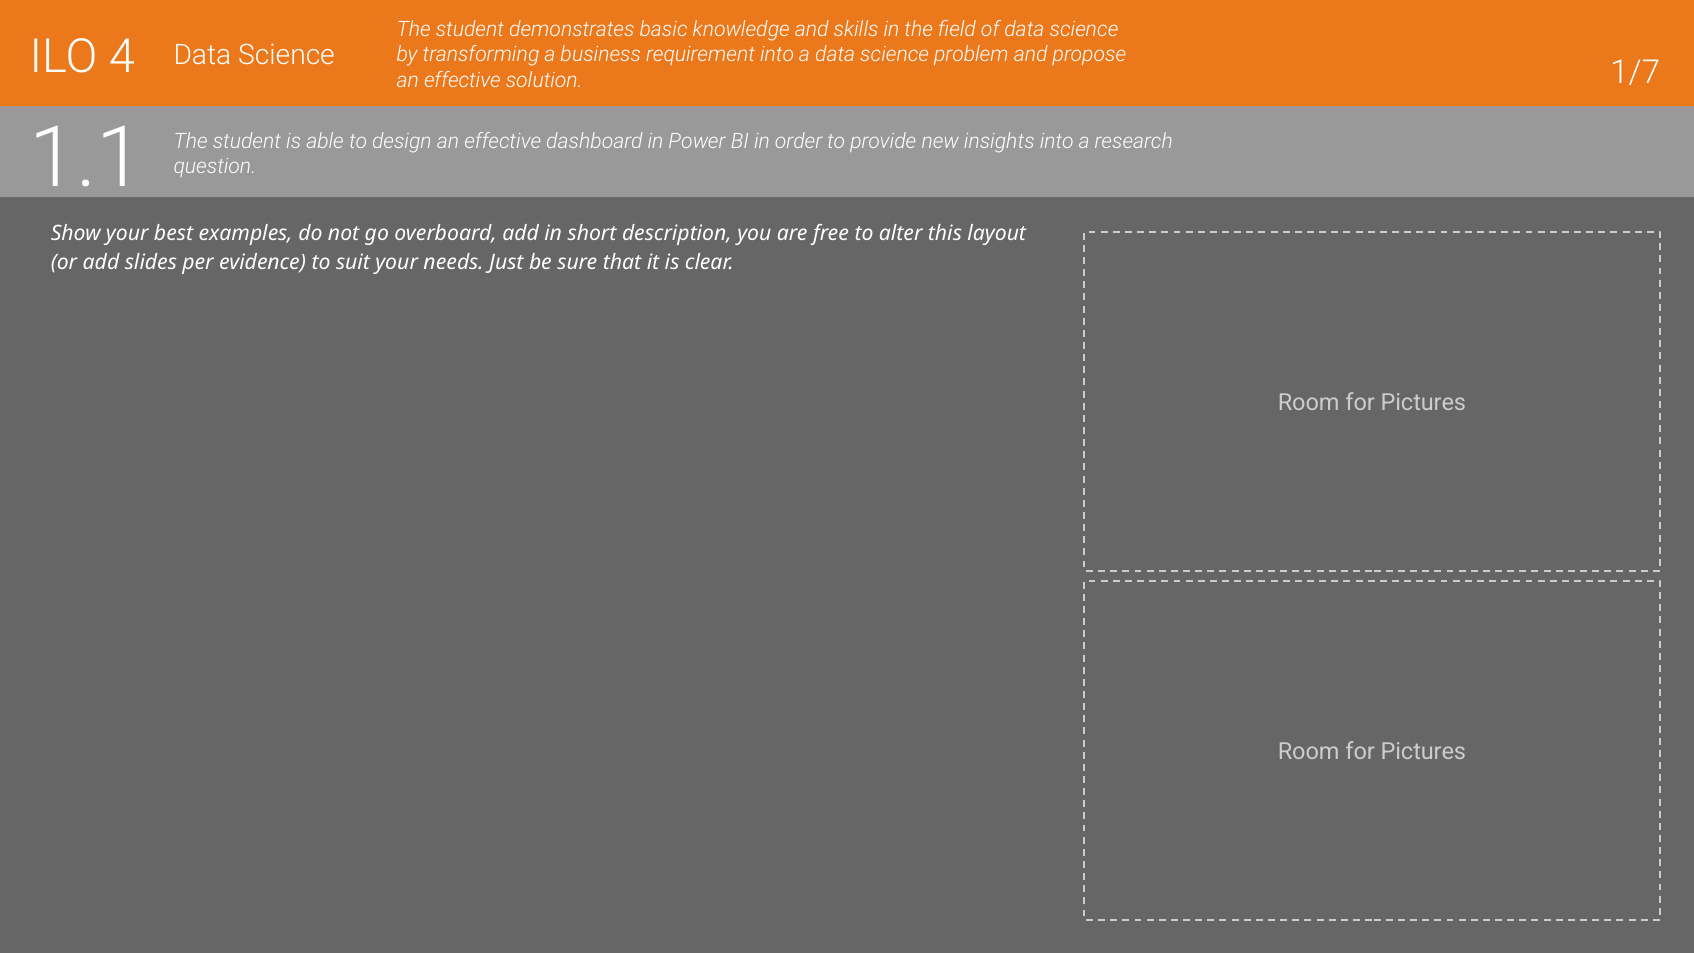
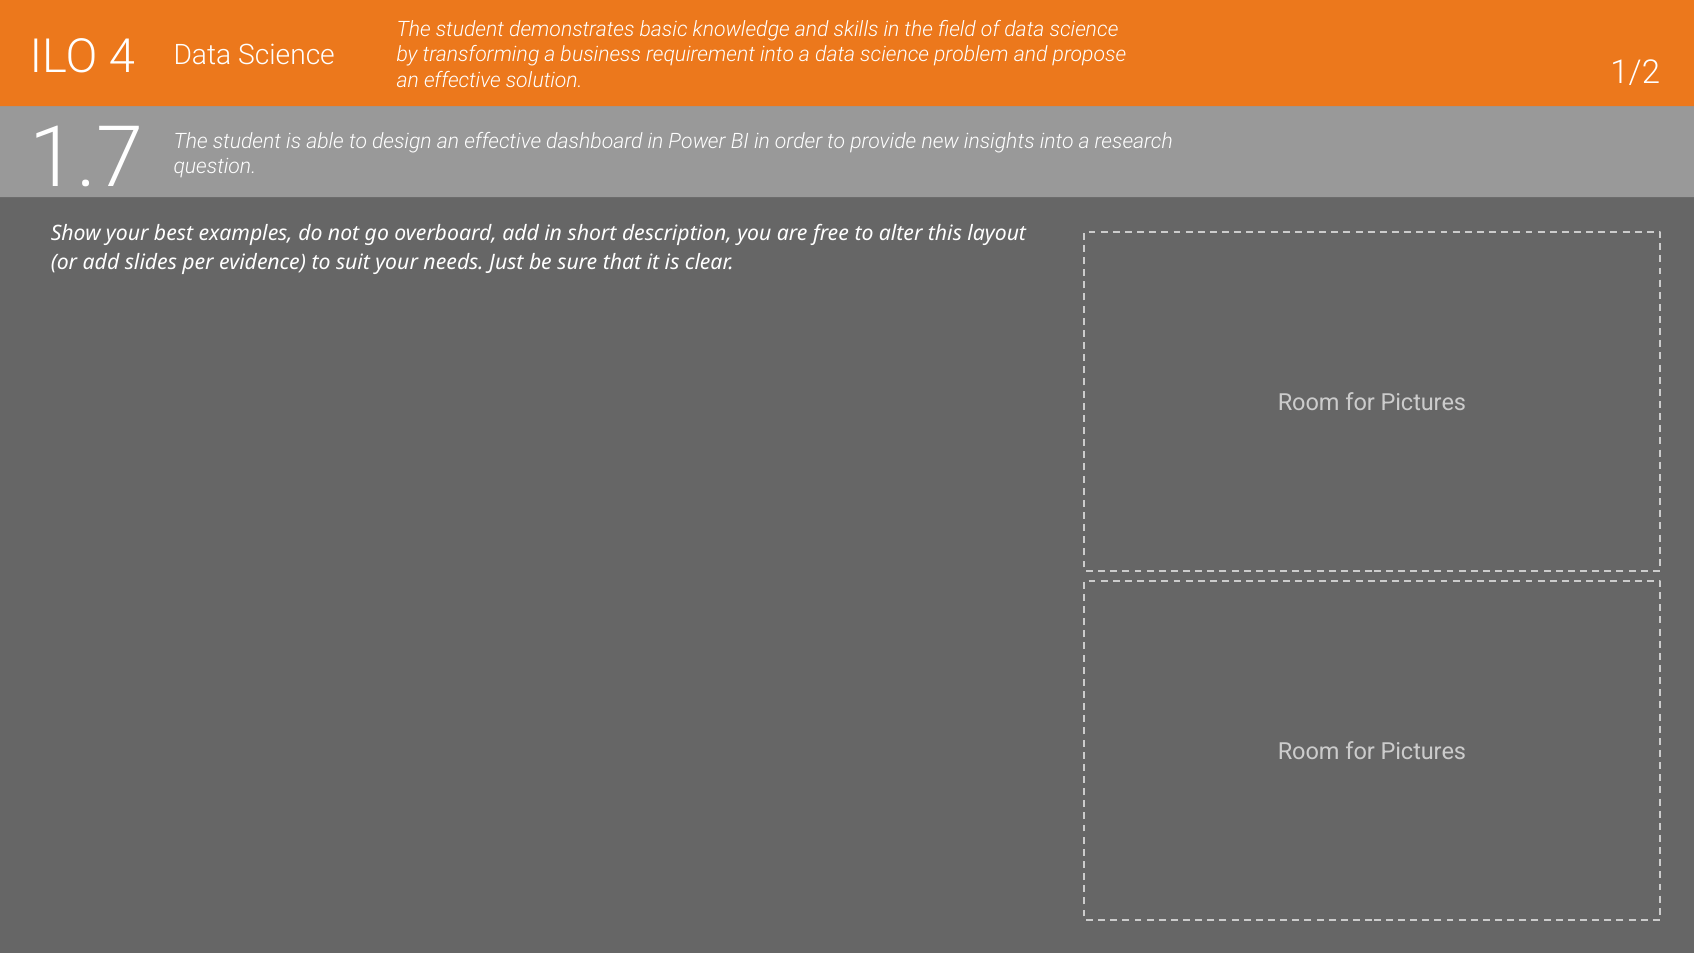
1/7: 1/7 -> 1/2 (1635, 72)
1.1: 1.1 -> 1.7 (87, 158)
